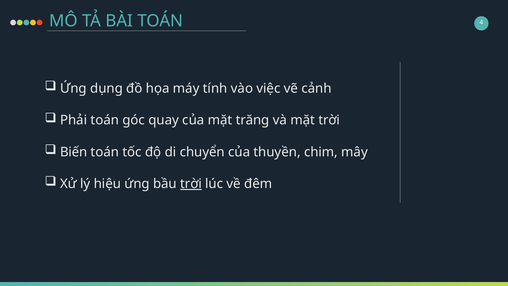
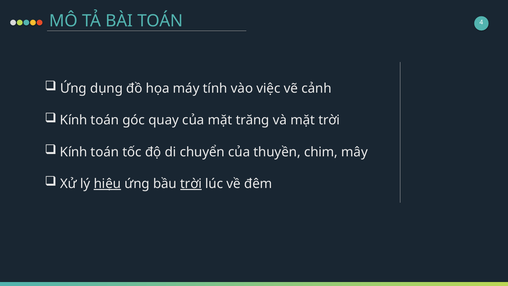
Phải: Phải -> Kính (74, 120)
Biến: Biến -> Kính (74, 152)
hiệu underline: none -> present (107, 184)
